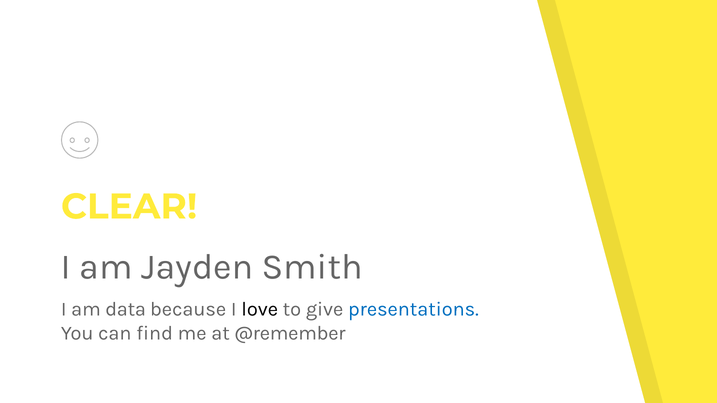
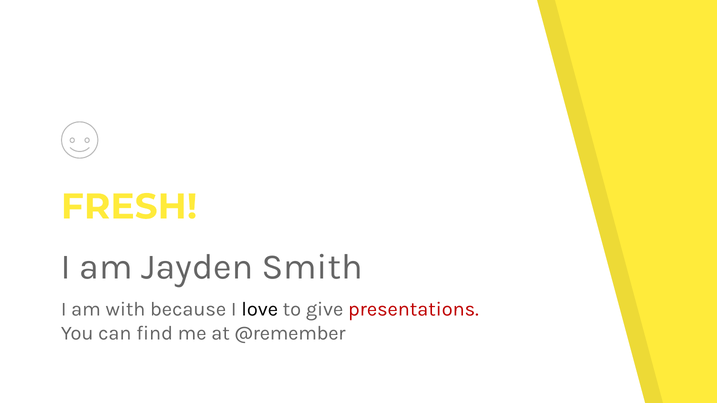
CLEAR: CLEAR -> FRESH (129, 207)
data: data -> with (125, 309)
presentations colour: blue -> red (413, 309)
